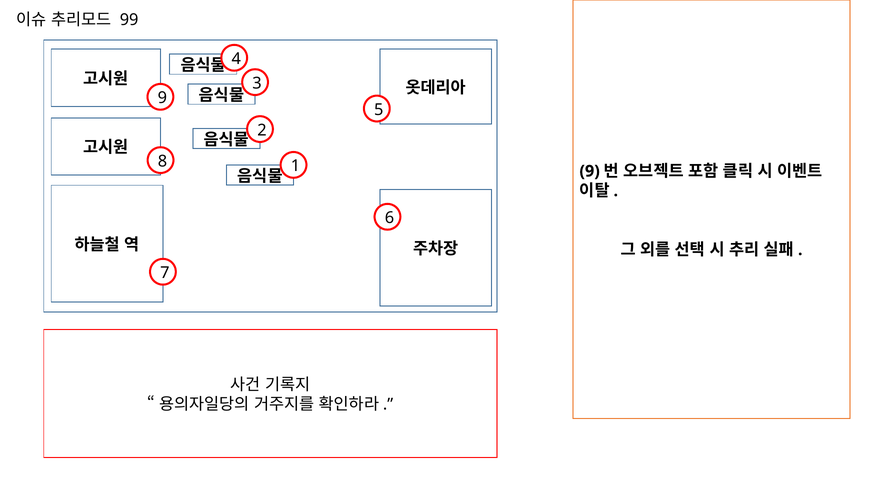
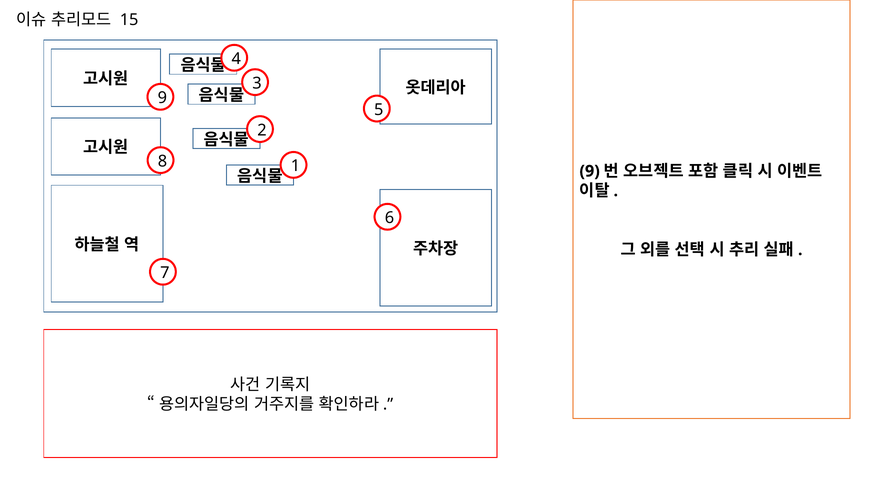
99: 99 -> 15 (129, 20)
